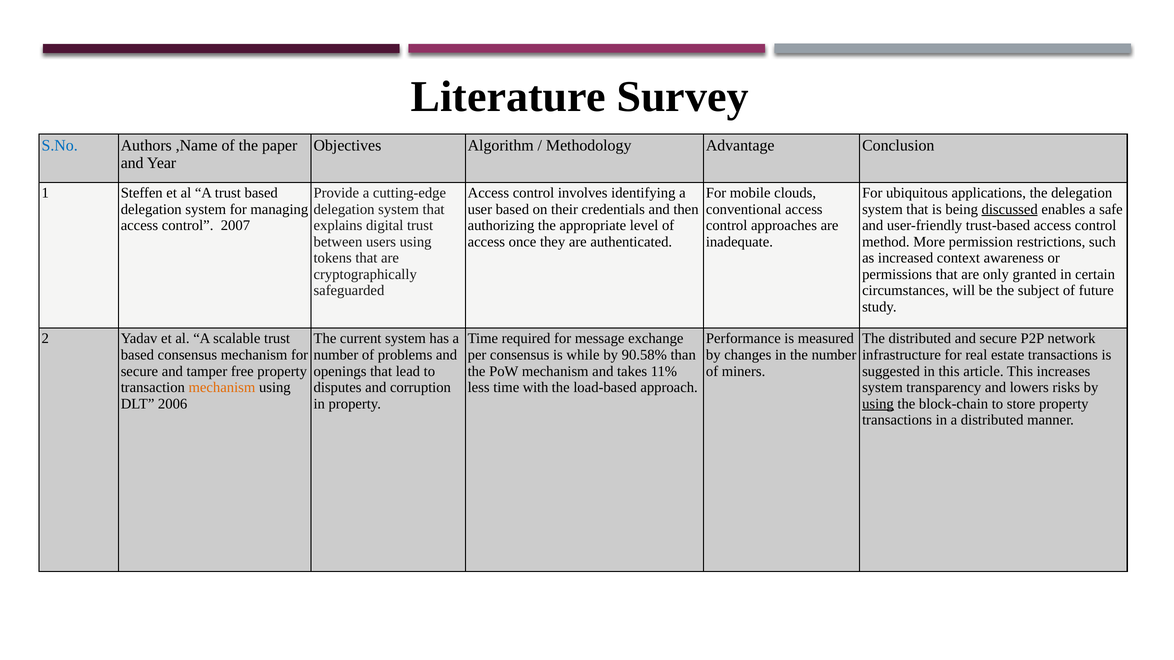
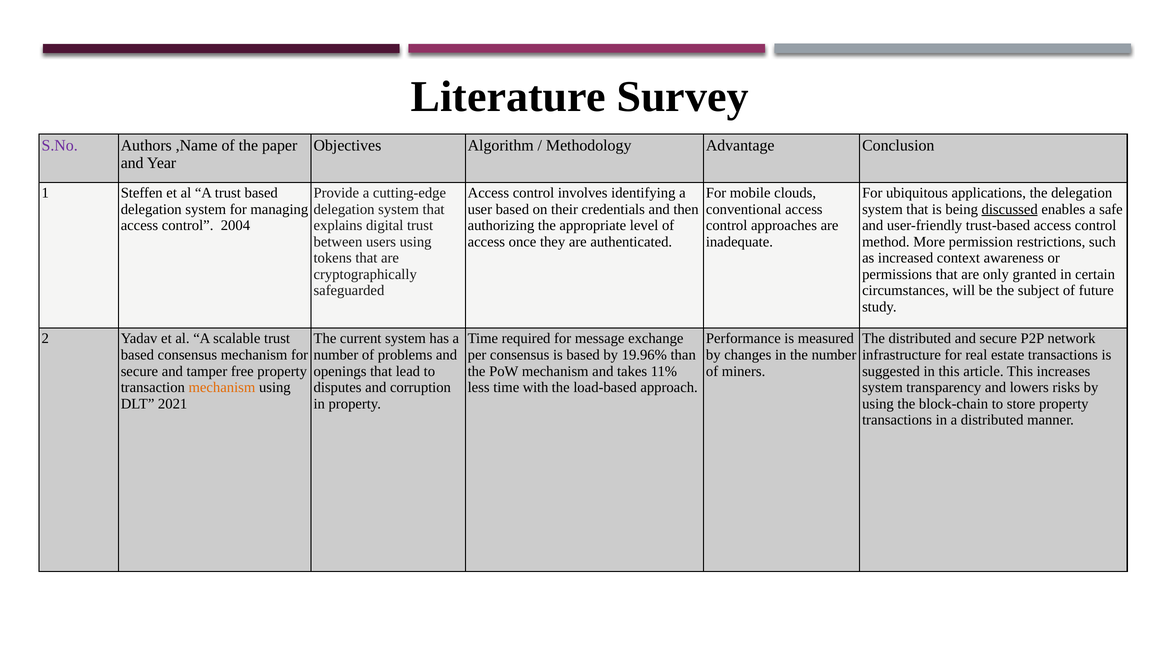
S.No colour: blue -> purple (60, 145)
2007: 2007 -> 2004 (235, 226)
is while: while -> based (583, 355)
90.58%: 90.58% -> 19.96% (644, 355)
2006: 2006 -> 2021 (173, 404)
using underline: present -> none (878, 404)
